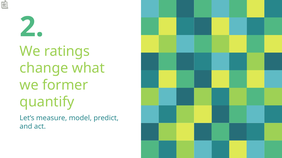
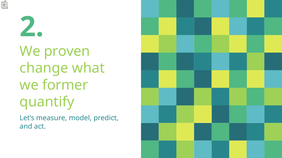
ratings: ratings -> proven (67, 51)
